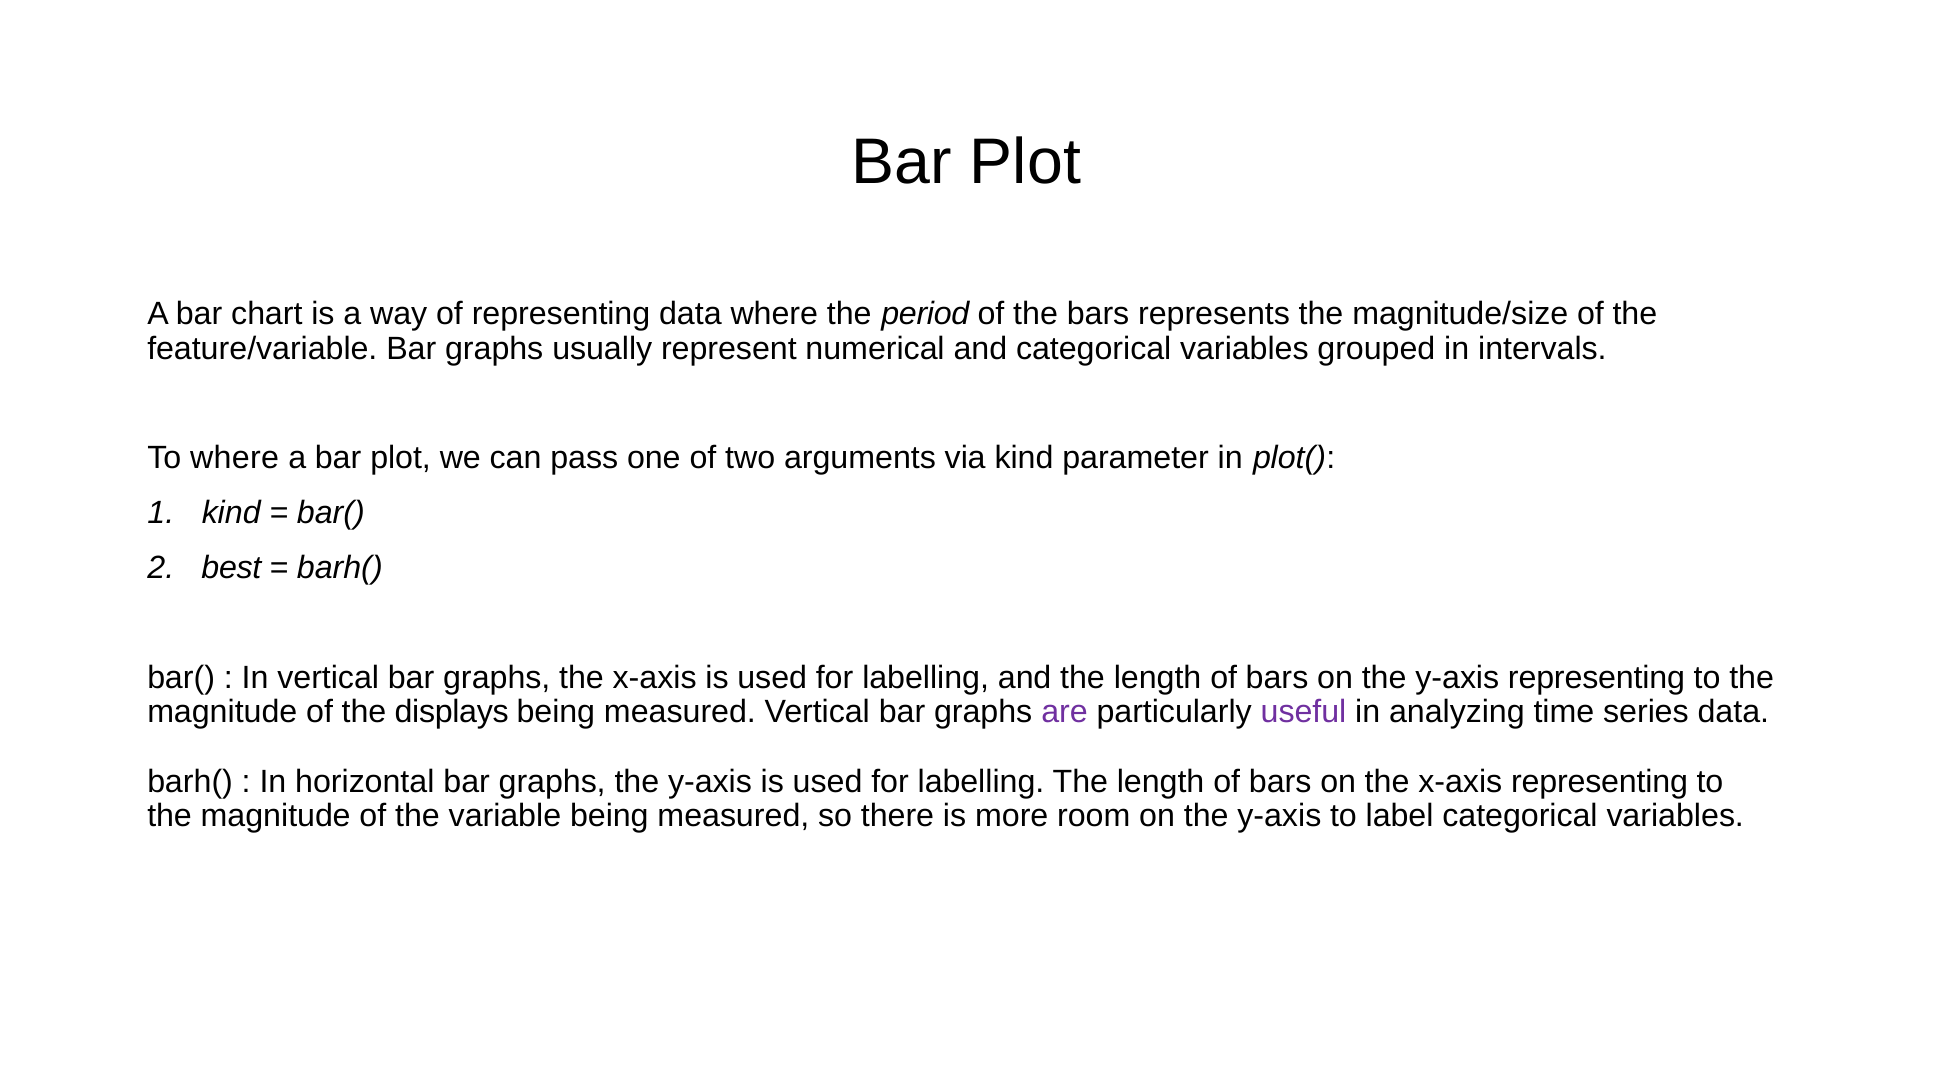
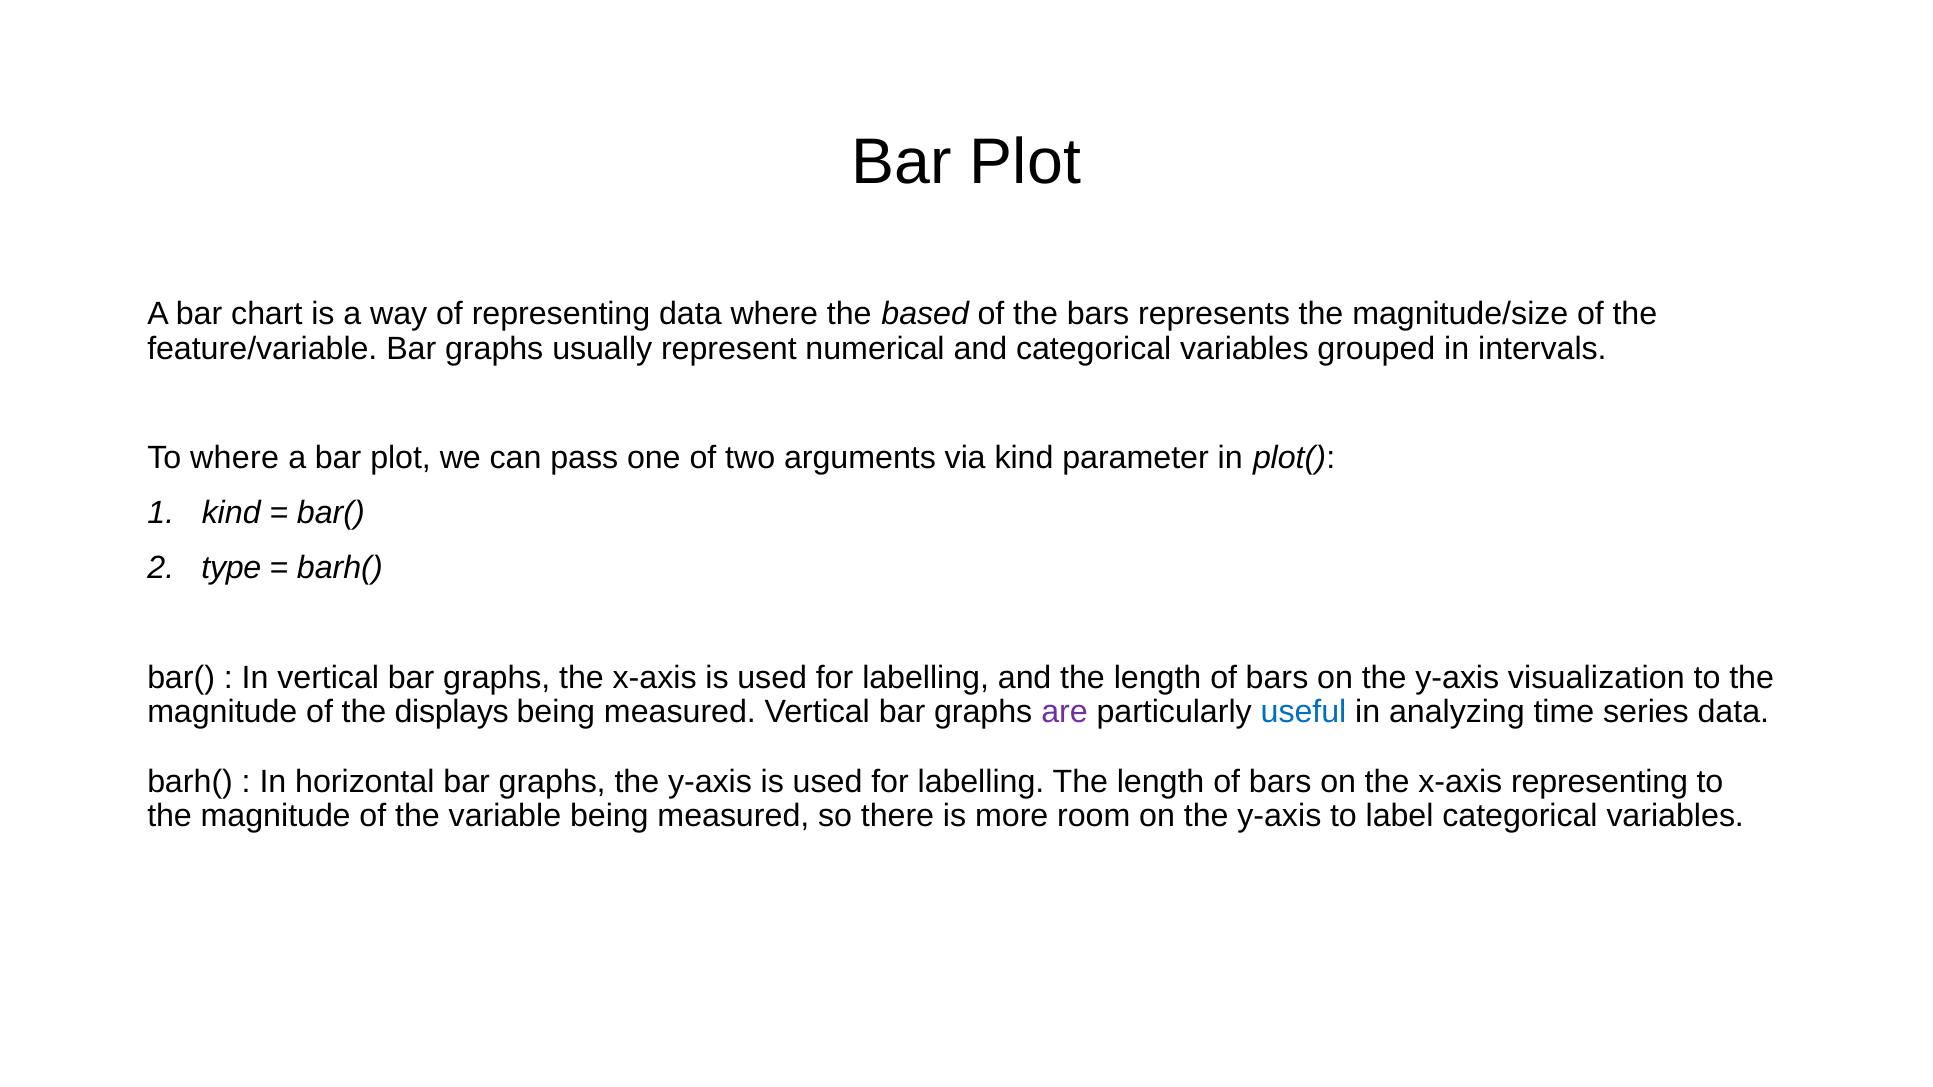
period: period -> based (925, 314)
best: best -> type (231, 568)
y-axis representing: representing -> visualization (1596, 678)
useful colour: purple -> blue (1303, 712)
